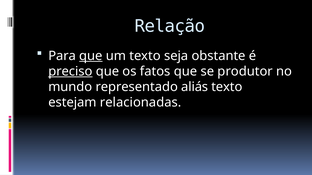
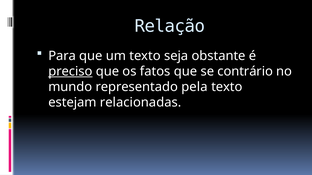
que underline: present -> none (91, 56)
produtor: produtor -> contrário (245, 71)
aliás: aliás -> pela (195, 87)
